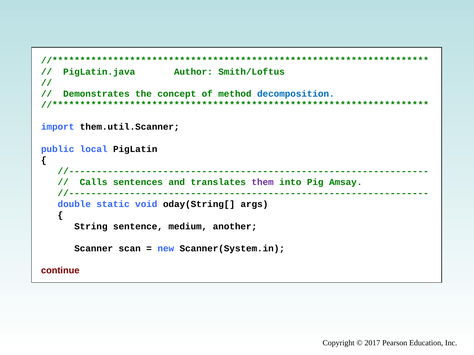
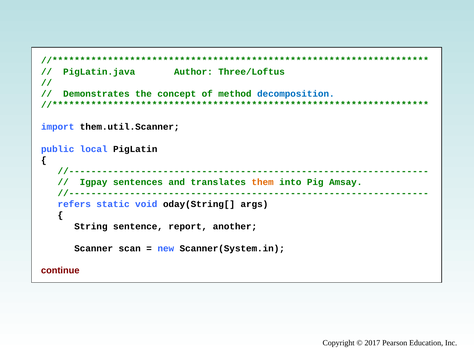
Smith/Loftus: Smith/Loftus -> Three/Loftus (252, 72)
Calls: Calls -> Igpay (94, 182)
them colour: purple -> orange (263, 182)
double: double -> refers (74, 205)
medium: medium -> report (188, 227)
